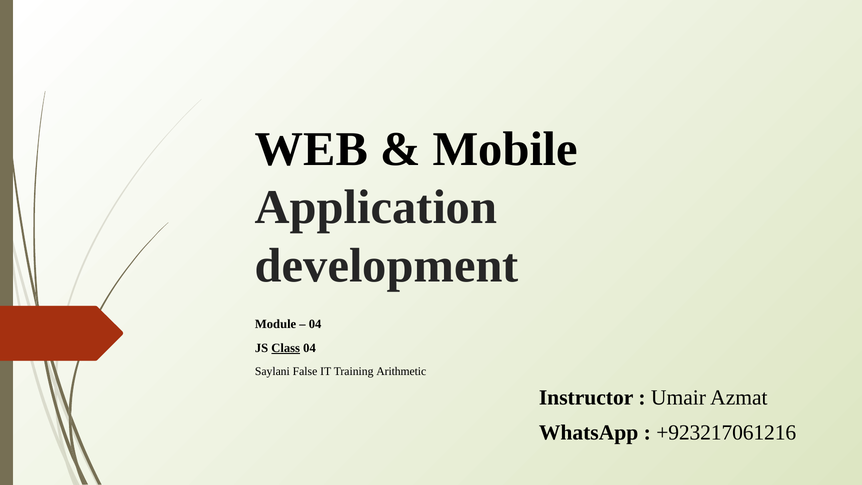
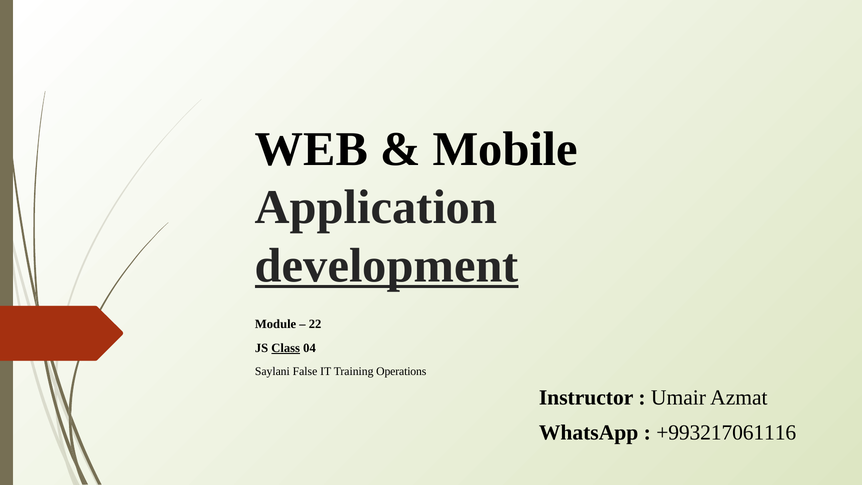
development underline: none -> present (387, 265)
04: 04 -> 22 (315, 324)
Arithmetic: Arithmetic -> Operations (401, 371)
+923217061216: +923217061216 -> +993217061116 (726, 433)
